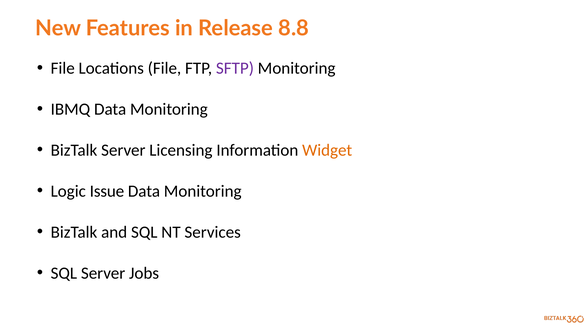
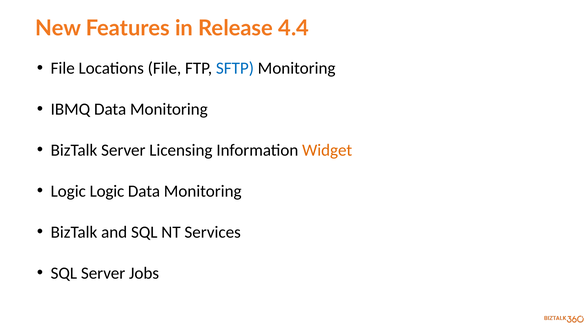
8.8: 8.8 -> 4.4 (294, 28)
SFTP colour: purple -> blue (235, 68)
Logic Issue: Issue -> Logic (107, 191)
